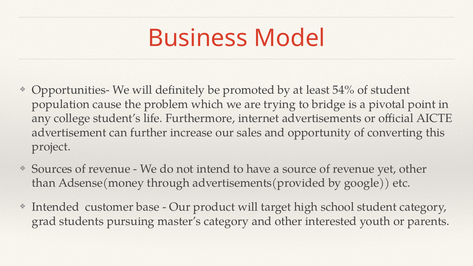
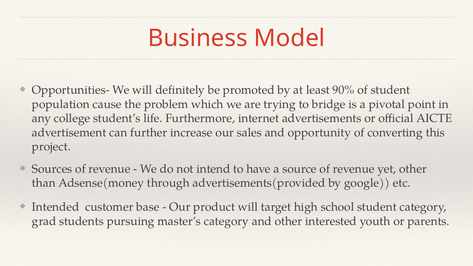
54%: 54% -> 90% (344, 90)
